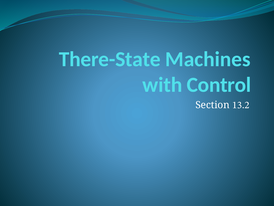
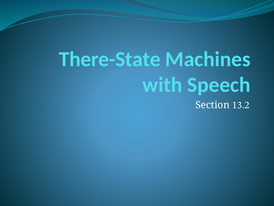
Control: Control -> Speech (219, 85)
